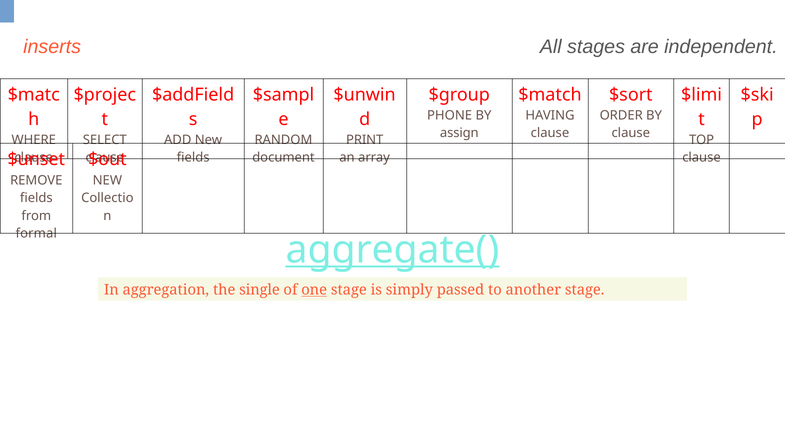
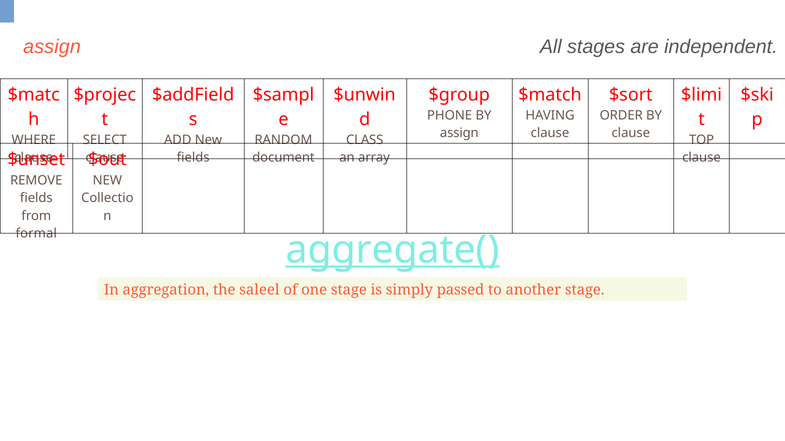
inserts: inserts -> assign (52, 47)
PRINT: PRINT -> CLASS (365, 140)
single: single -> saleel (259, 290)
one underline: present -> none (314, 290)
